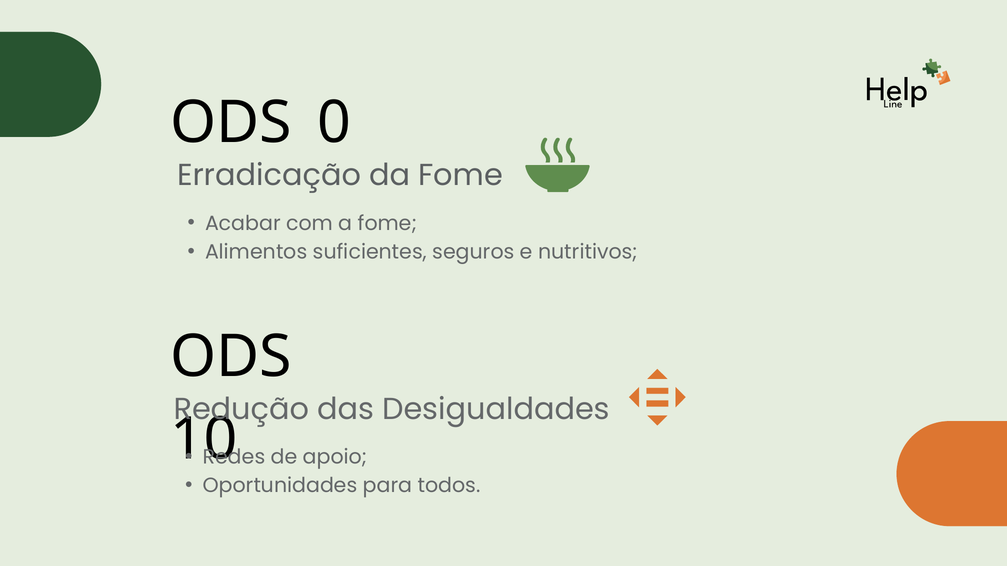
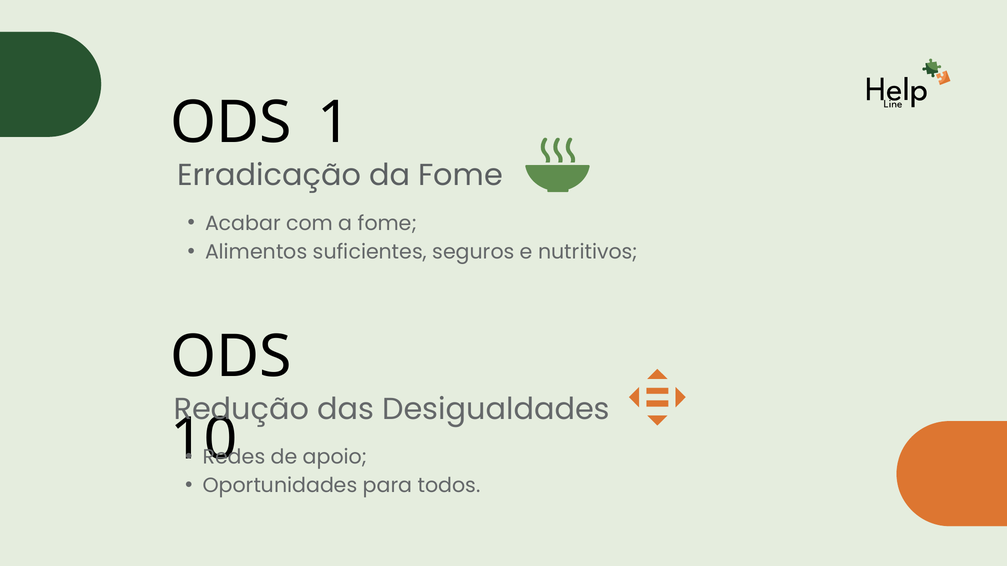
0: 0 -> 1 (334, 123)
